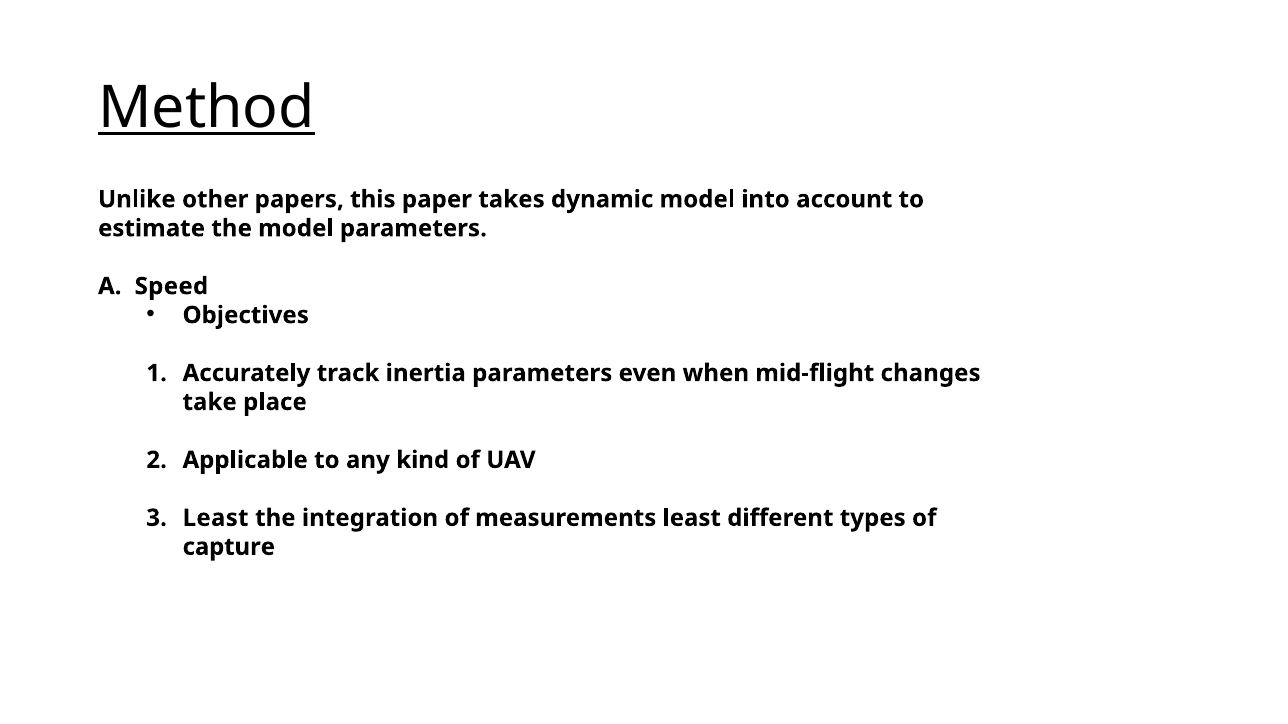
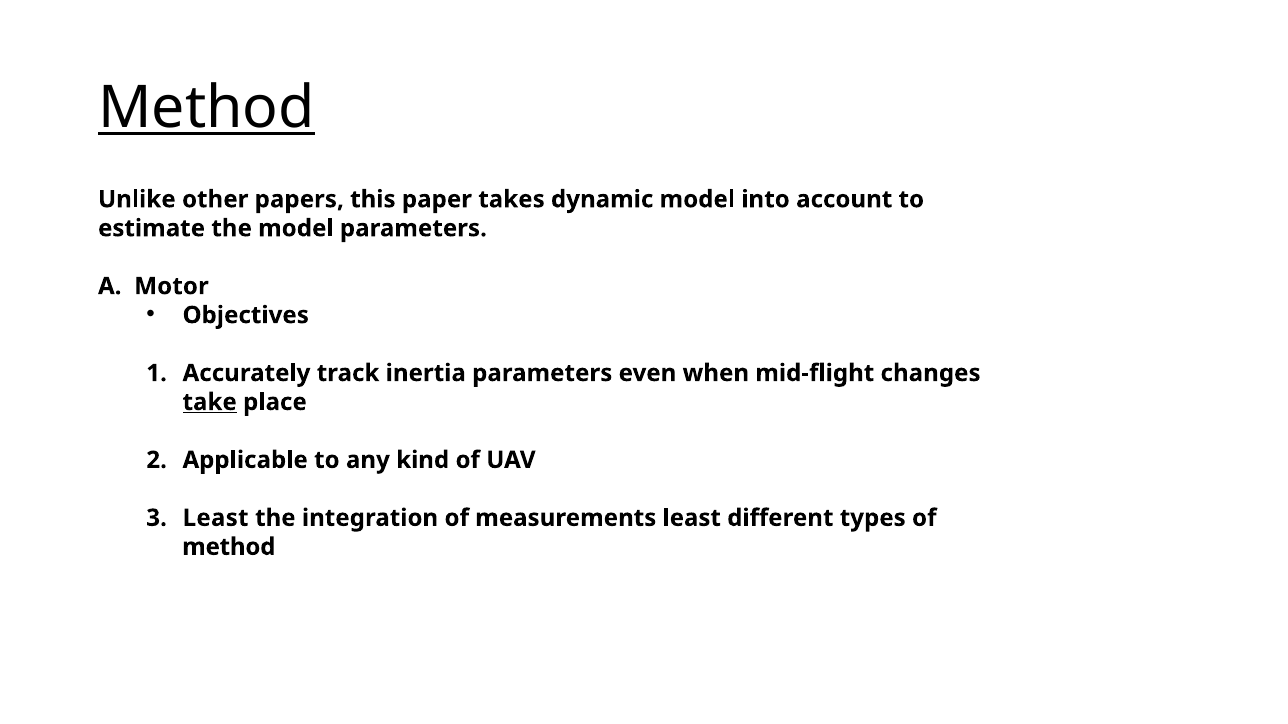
Speed: Speed -> Motor (172, 286)
take underline: none -> present (210, 402)
capture: capture -> method (229, 547)
